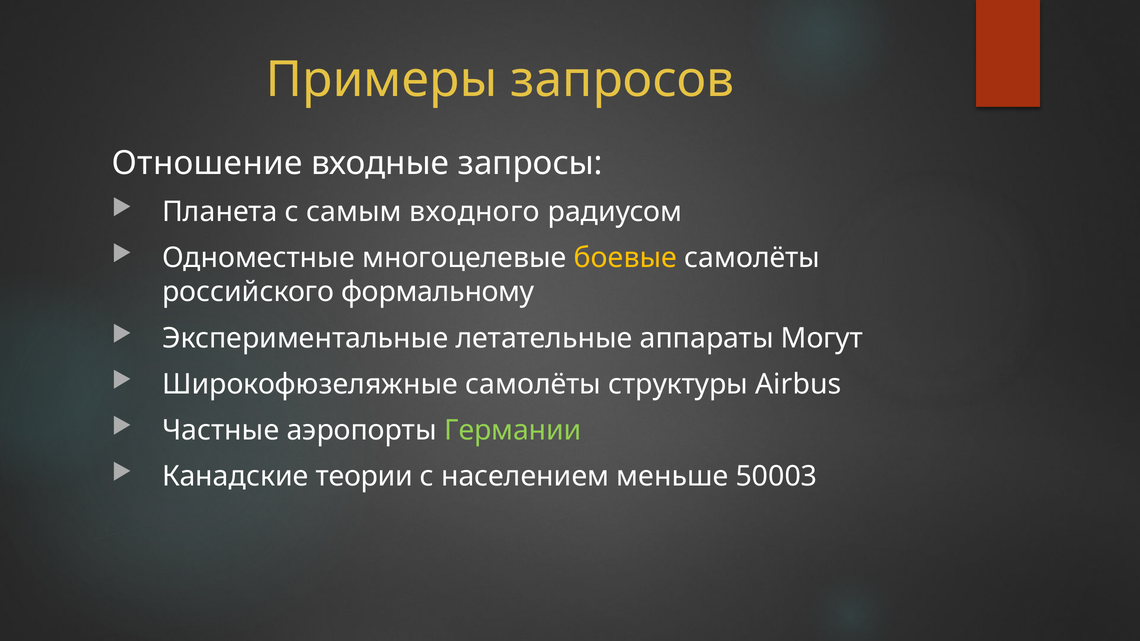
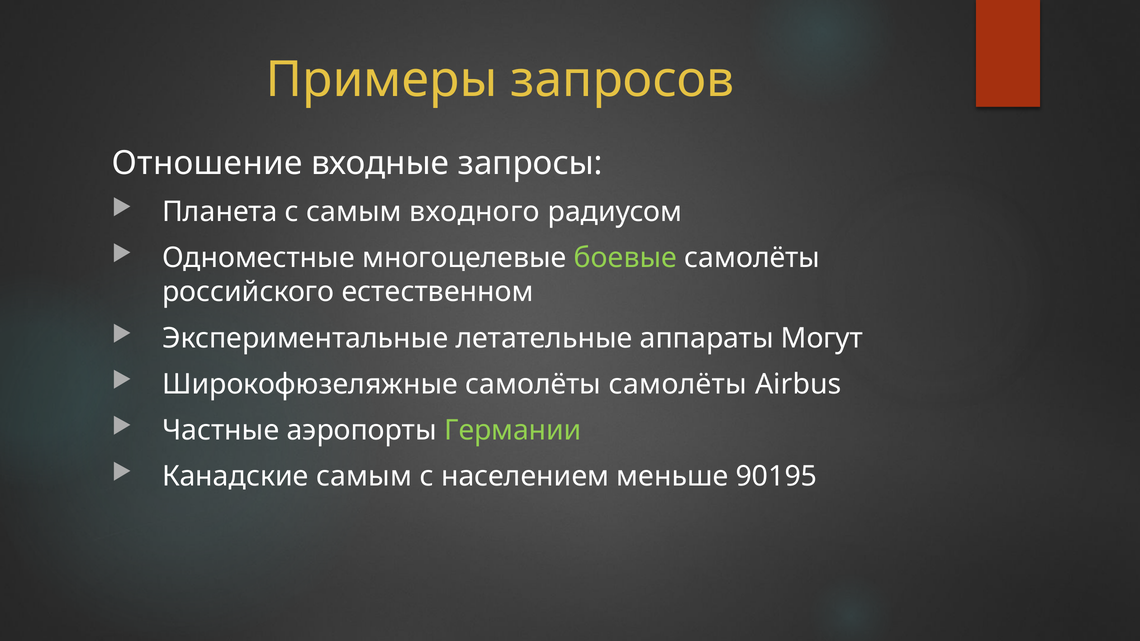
боевые colour: yellow -> light green (625, 258)
формальному: формальному -> естественном (438, 292)
самолёты структуры: структуры -> самолёты (678, 384)
Канадские теории: теории -> самым (364, 477)
50003: 50003 -> 90195 (776, 477)
